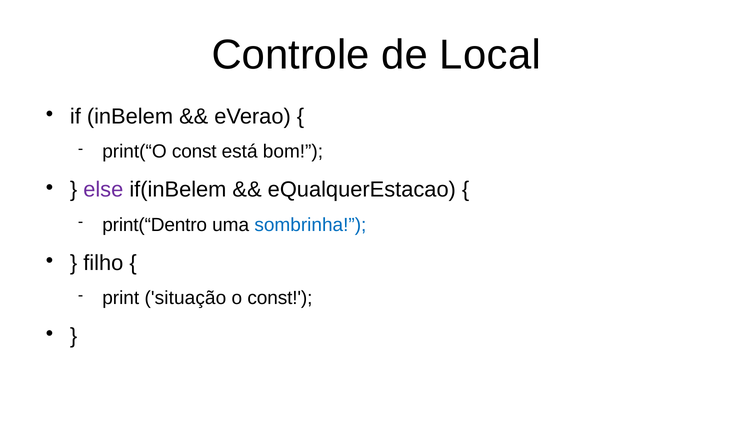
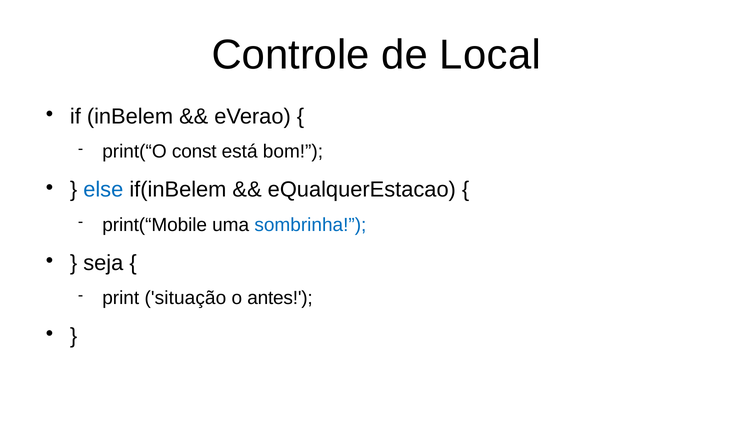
else colour: purple -> blue (103, 190)
print(“Dentro: print(“Dentro -> print(“Mobile (155, 225)
filho: filho -> seja (103, 263)
o const: const -> antes (280, 298)
